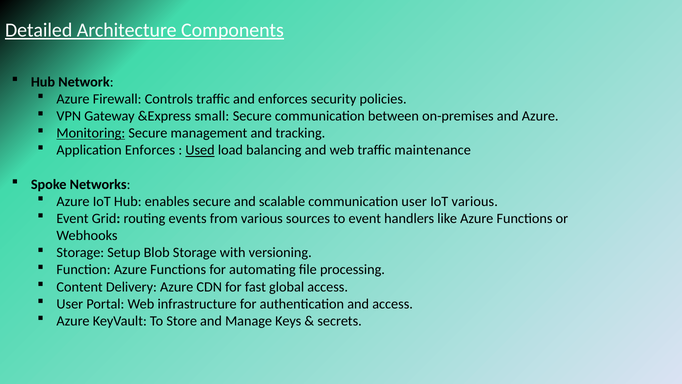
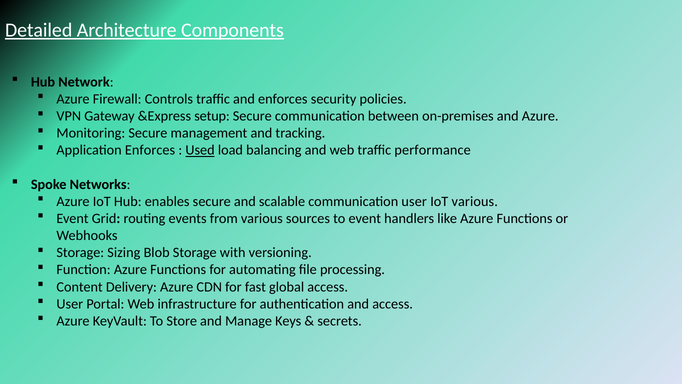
small: small -> setup (212, 116)
Monitoring underline: present -> none (91, 133)
maintenance: maintenance -> performance (433, 150)
Setup: Setup -> Sizing (124, 252)
